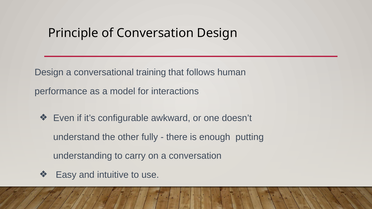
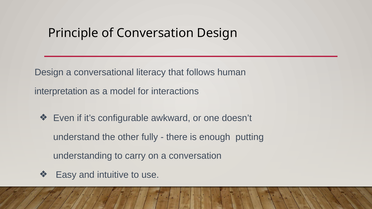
training: training -> literacy (151, 72)
performance: performance -> interpretation (61, 91)
